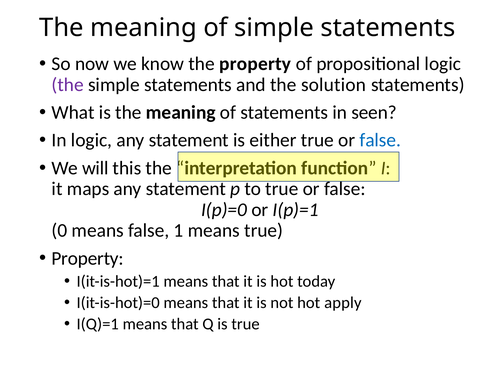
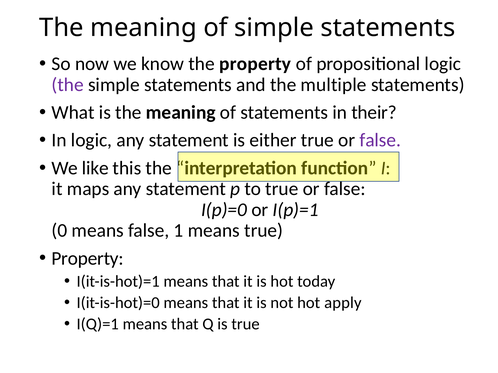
solution: solution -> multiple (334, 85)
seen: seen -> their (374, 113)
false colour: blue -> purple (380, 140)
will: will -> like (95, 168)
